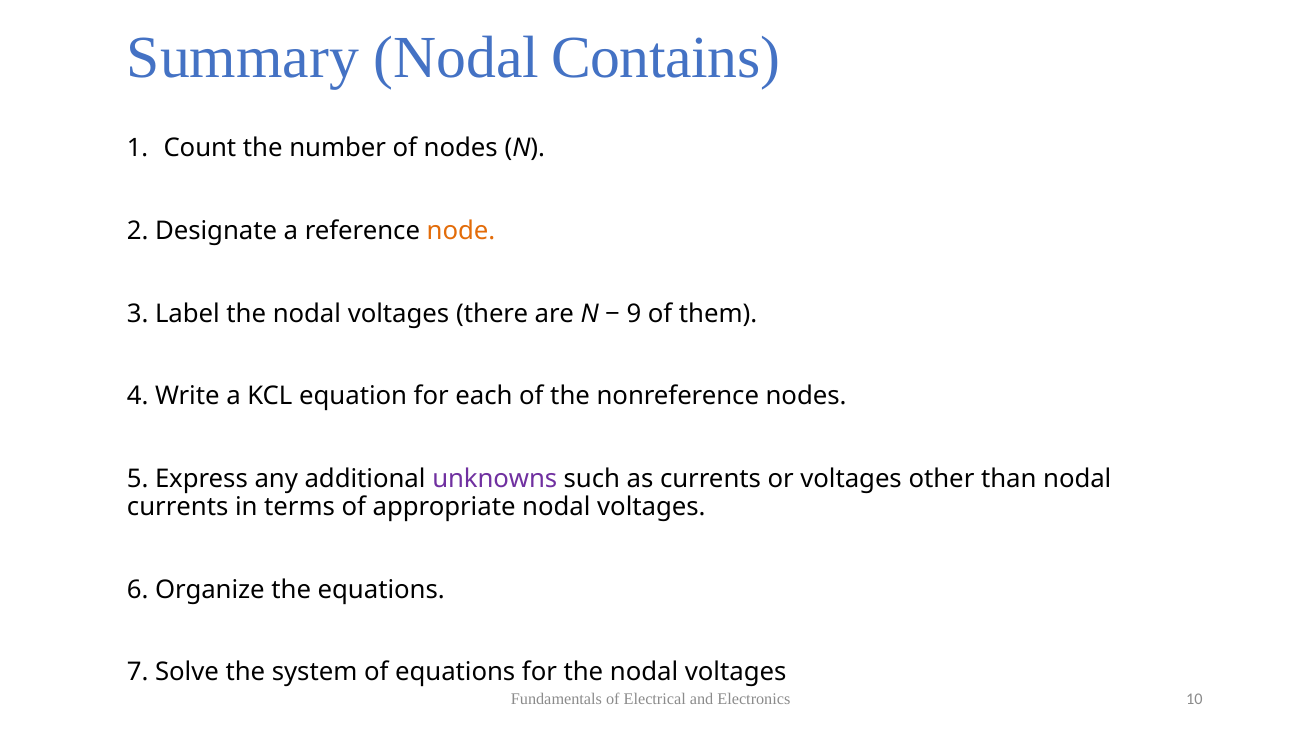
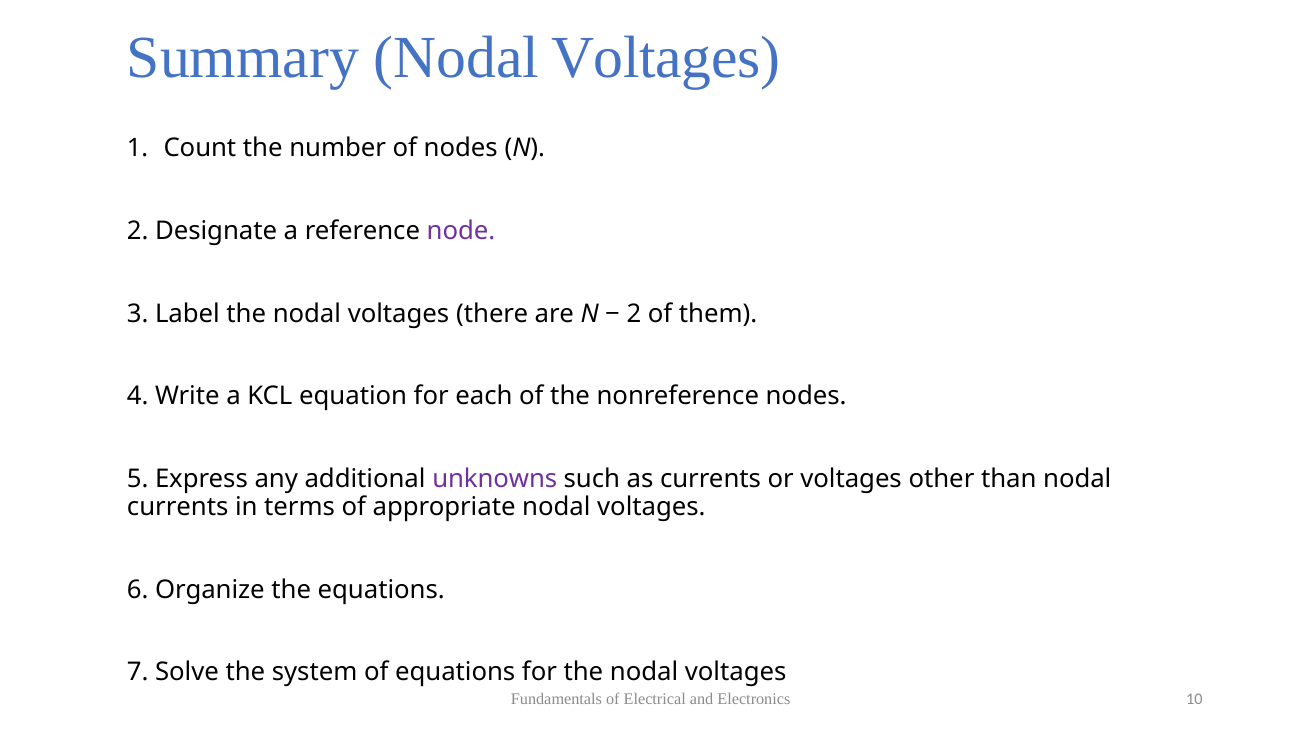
Summary Nodal Contains: Contains -> Voltages (665, 58)
node colour: orange -> purple (461, 231)
9: 9 -> 2 (634, 314)
